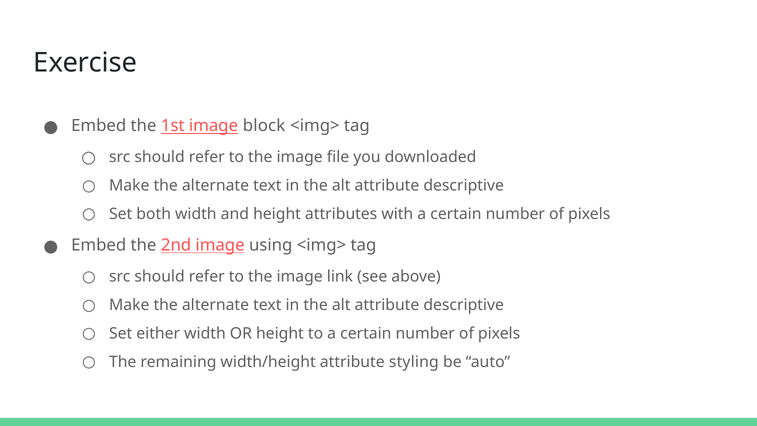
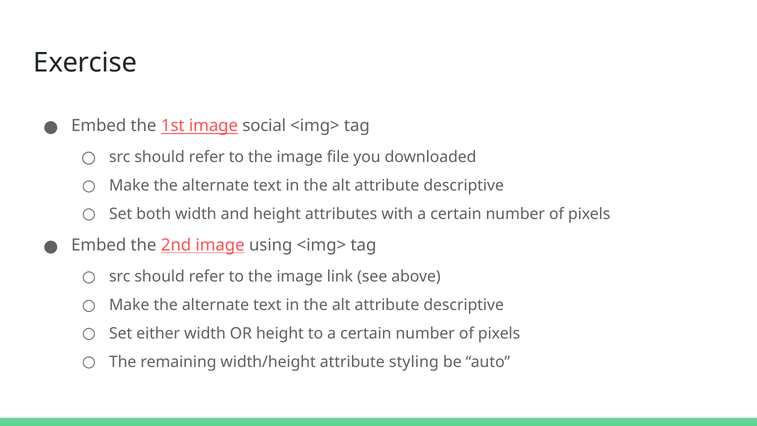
block: block -> social (264, 126)
